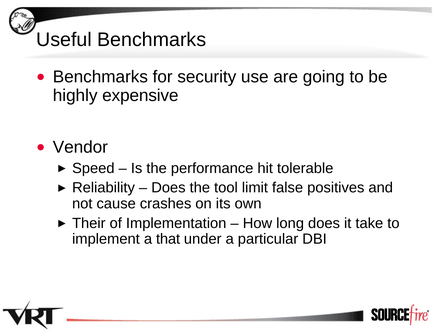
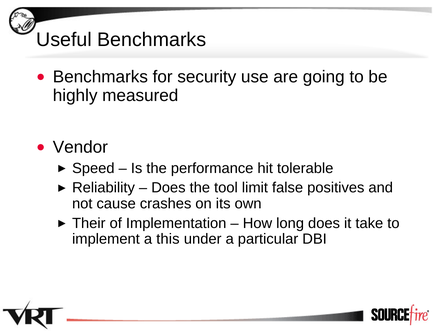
expensive: expensive -> measured (140, 95)
that: that -> this (168, 239)
